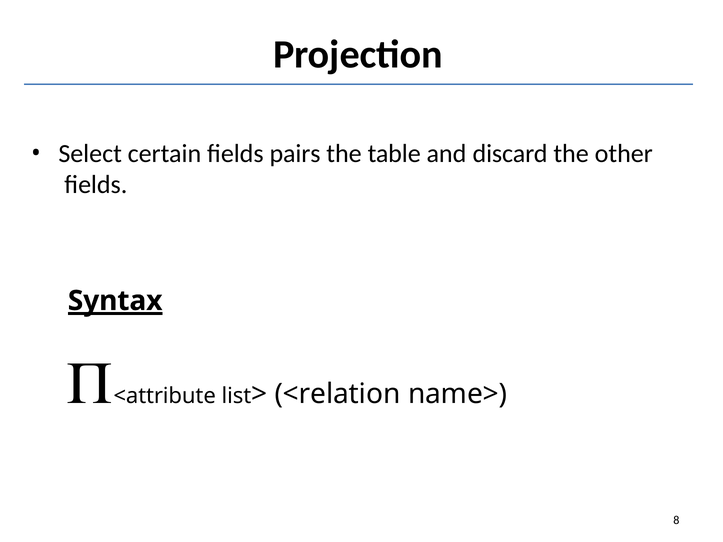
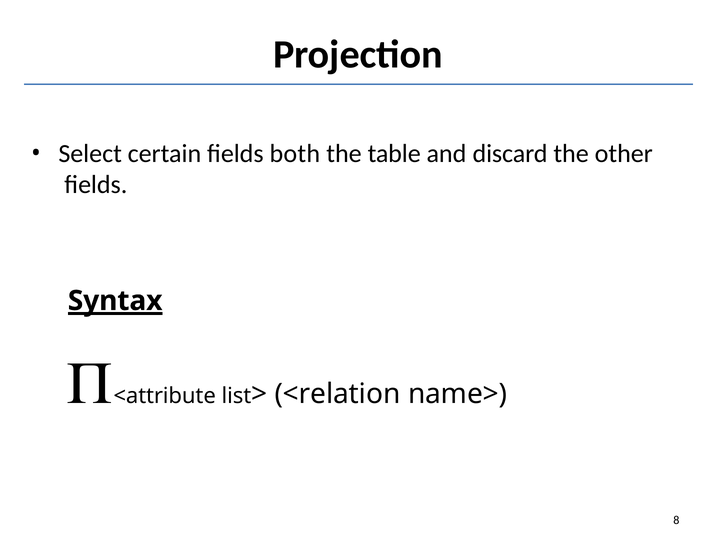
pairs: pairs -> both (295, 154)
